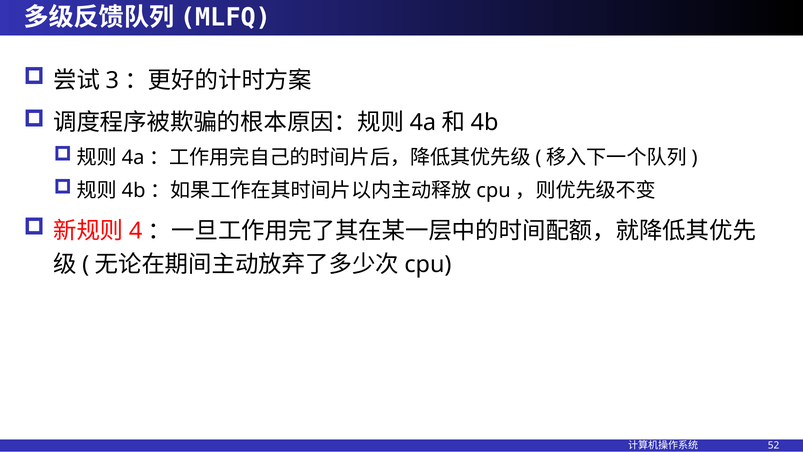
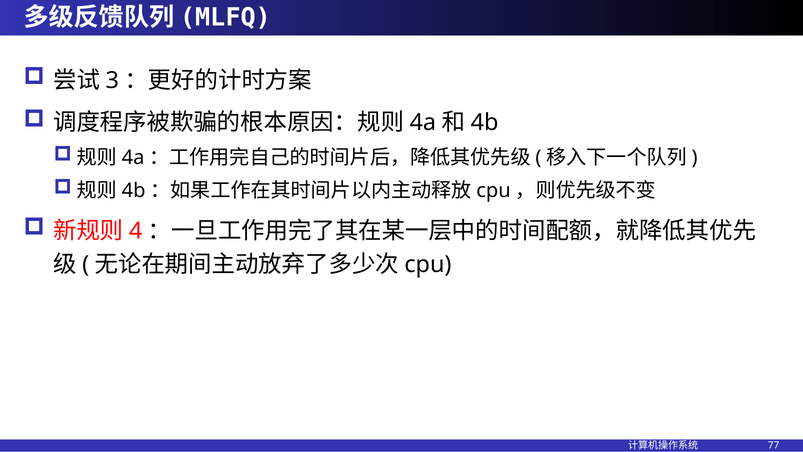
52: 52 -> 77 (774, 445)
